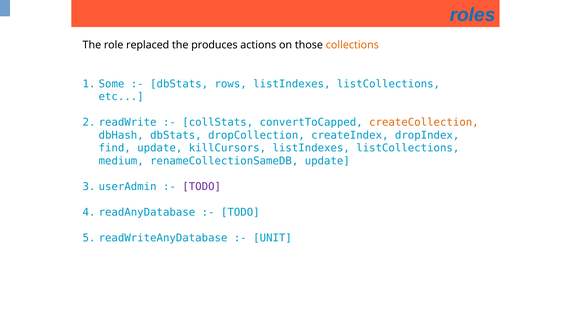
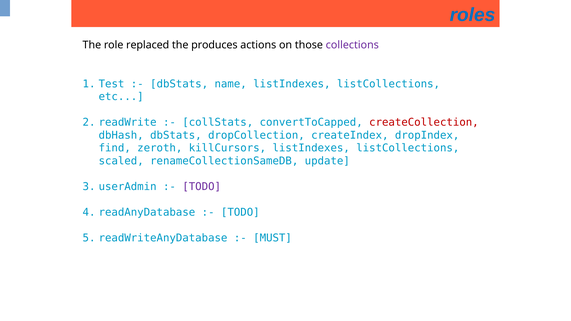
collections colour: orange -> purple (352, 45)
Some: Some -> Test (112, 84)
rows: rows -> name (231, 84)
createCollection colour: orange -> red (424, 122)
find update: update -> zeroth (160, 148)
medium: medium -> scaled (121, 161)
UNIT: UNIT -> MUST (273, 238)
